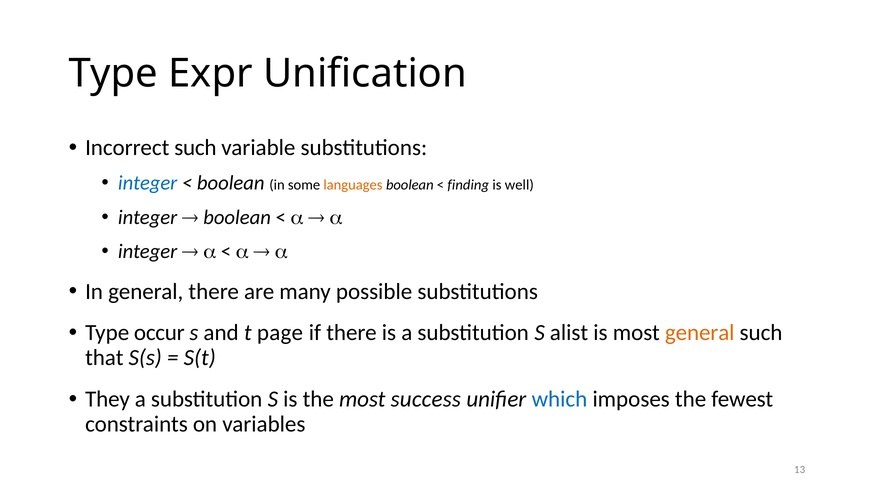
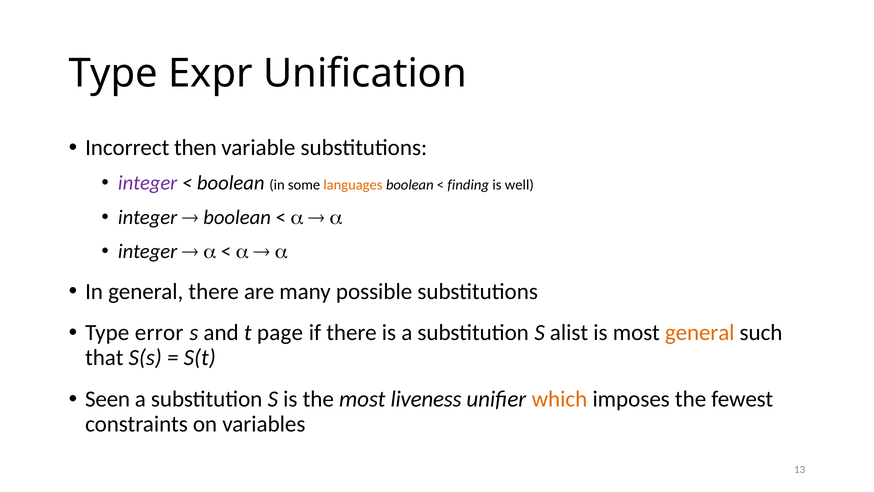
Incorrect such: such -> then (195, 148)
integer colour: blue -> purple (148, 183)
occur: occur -> error (159, 333)
They: They -> Seen (108, 399)
success: success -> liveness (426, 399)
which colour: blue -> orange (559, 399)
